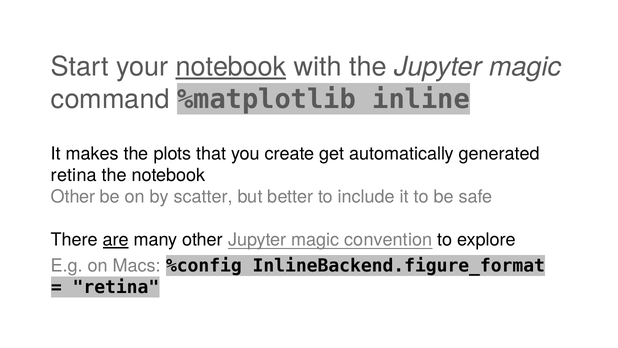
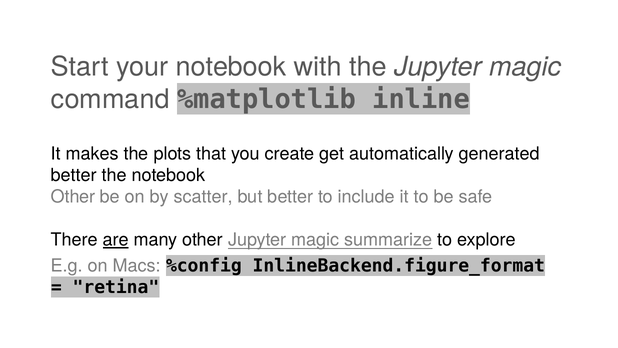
notebook underline: present -> none (231, 67)
retina: retina -> better (74, 175)
convention: convention -> summarize (388, 240)
